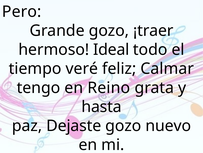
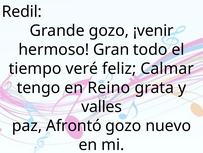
Pero: Pero -> Redil (22, 12)
¡traer: ¡traer -> ¡venir (153, 31)
Ideal: Ideal -> Gran (111, 49)
hasta: hasta -> valles (102, 106)
Dejaste: Dejaste -> Afrontó (74, 125)
